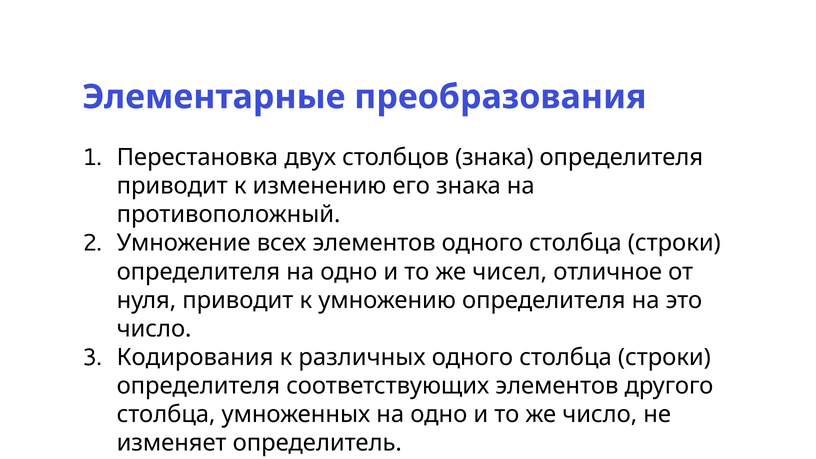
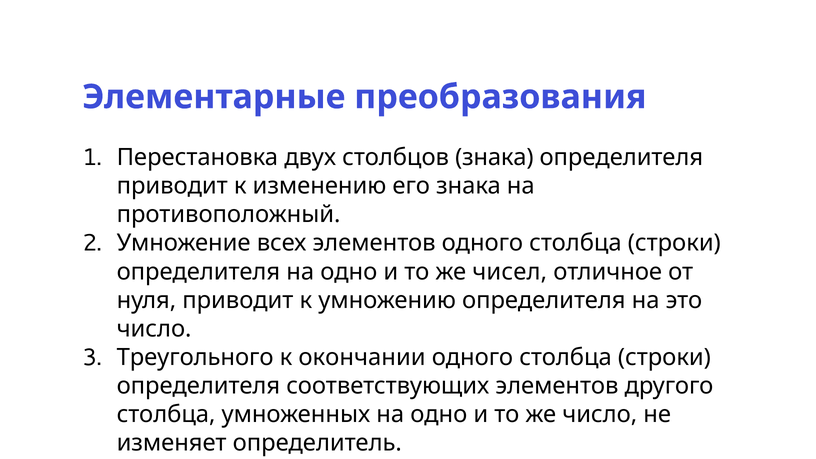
Кодирования: Кодирования -> Треугольного (195, 357)
различных: различных -> окончании (362, 357)
